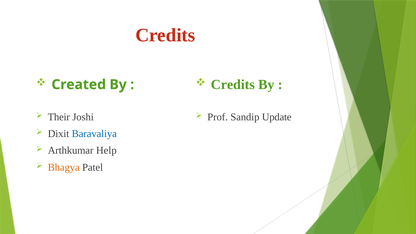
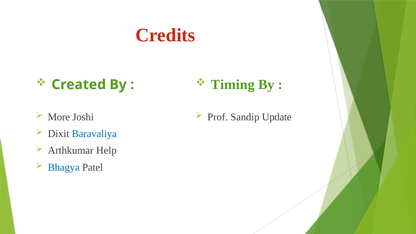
Credits: Credits -> Timing (233, 85)
Their: Their -> More (59, 117)
Bhagya colour: orange -> blue (64, 167)
